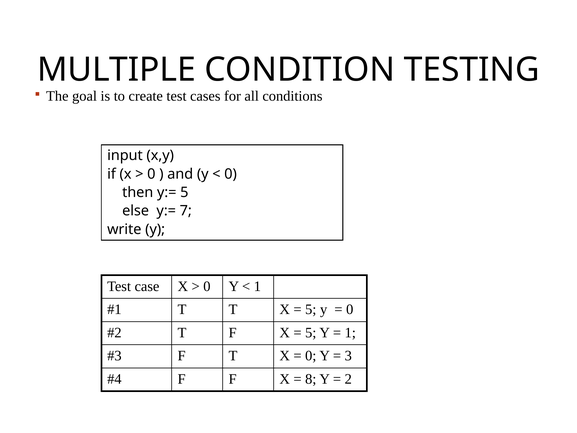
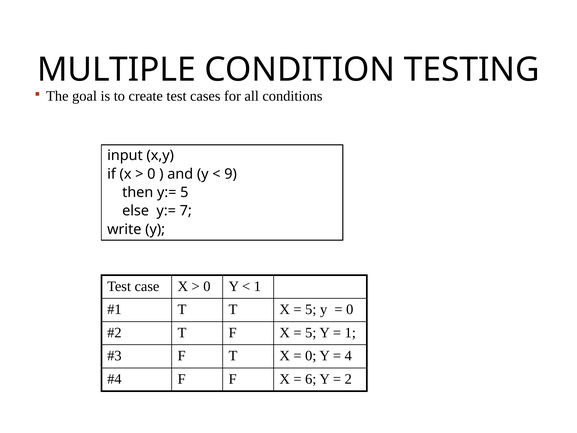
0: 0 -> 9 (231, 174)
3: 3 -> 4 (348, 356)
8: 8 -> 6 (311, 379)
